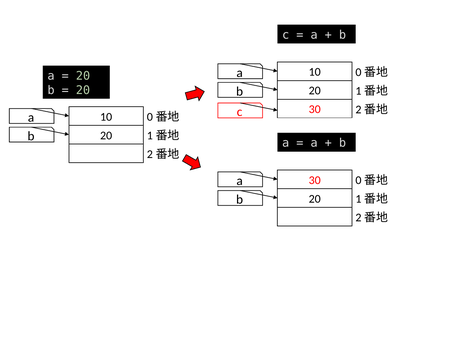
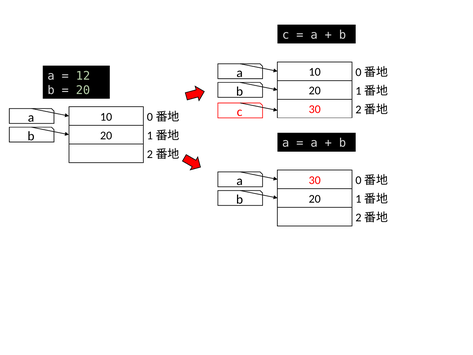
20: 20 -> 12 (83, 76)
